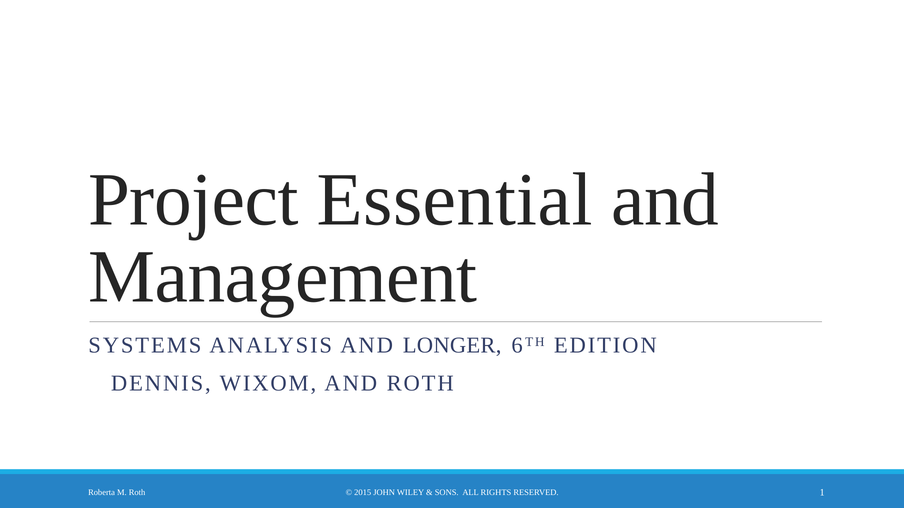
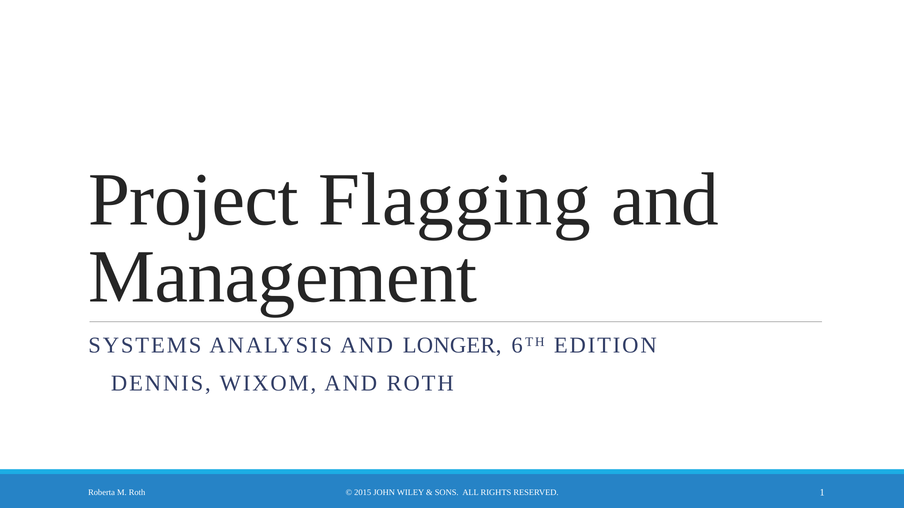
Essential: Essential -> Flagging (455, 200)
